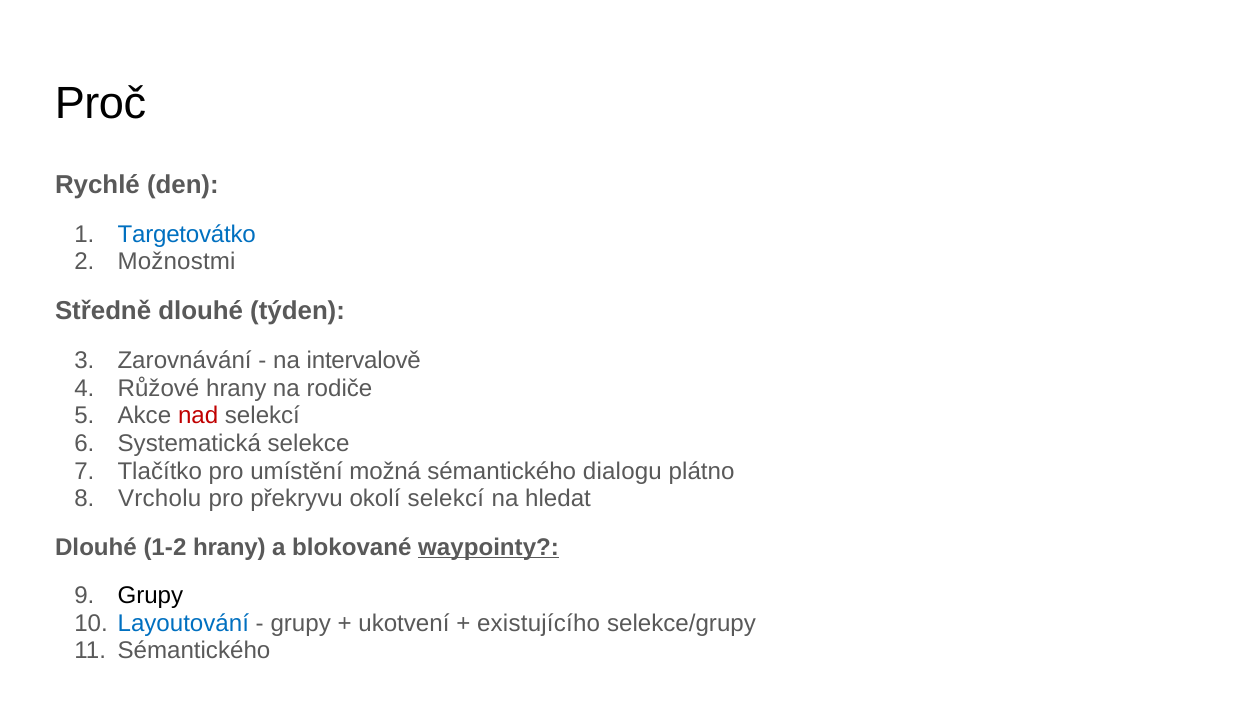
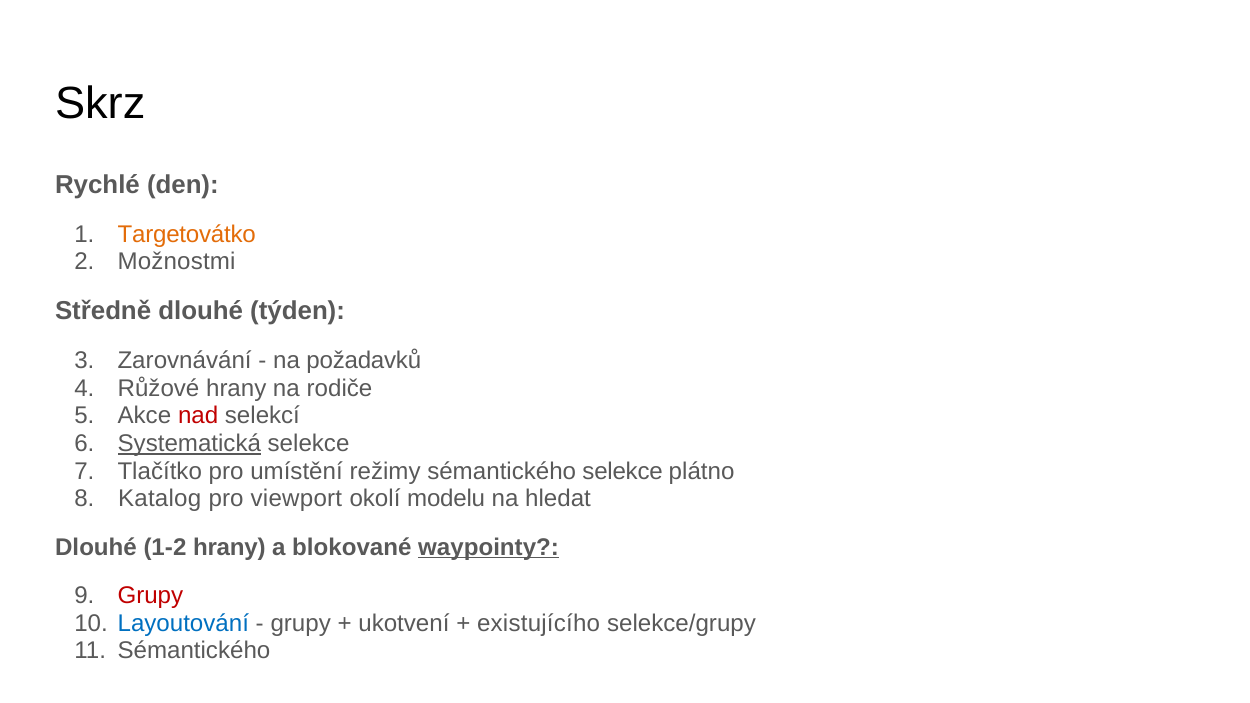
Proč: Proč -> Skrz (100, 104)
Targetovátko colour: blue -> orange (187, 234)
intervalově: intervalově -> požadavků (364, 361)
Systematická underline: none -> present (189, 444)
možná: možná -> režimy (385, 471)
sémantického dialogu: dialogu -> selekce (623, 471)
Vrcholu: Vrcholu -> Katalog (160, 499)
překryvu: překryvu -> viewport (296, 499)
okolí selekcí: selekcí -> modelu (446, 499)
Grupy colour: black -> red (150, 596)
